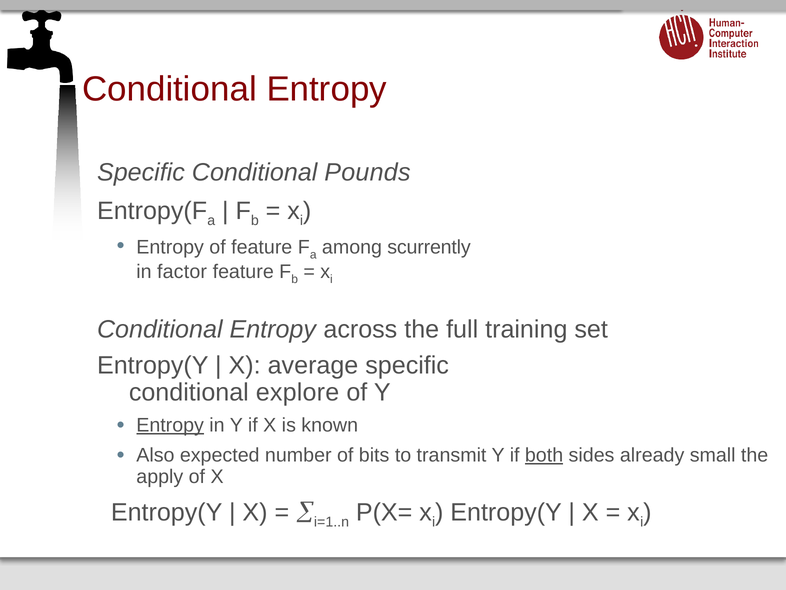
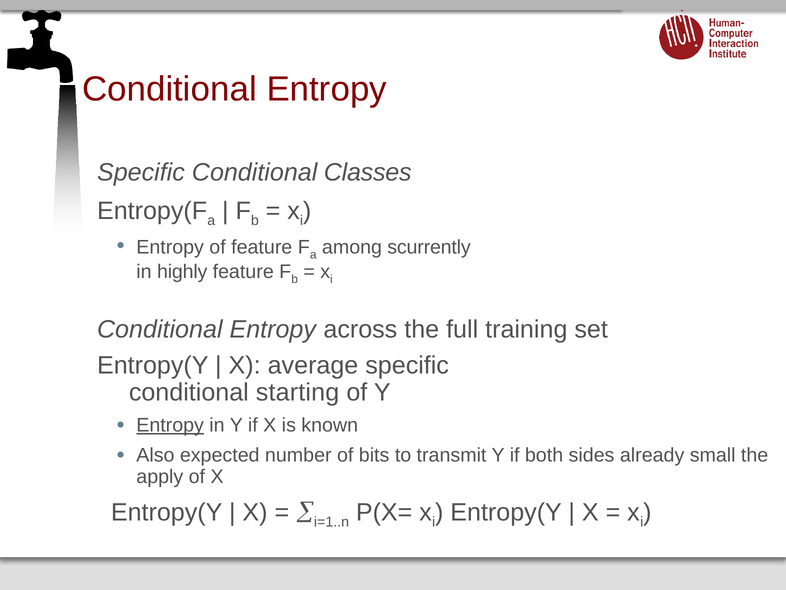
Pounds: Pounds -> Classes (368, 172)
factor: factor -> highly (182, 272)
explore: explore -> starting (298, 392)
both underline: present -> none (544, 455)
